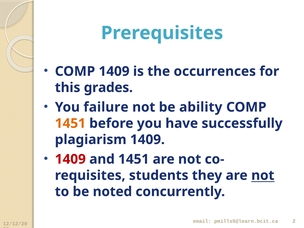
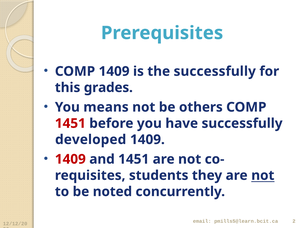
the occurrences: occurrences -> successfully (215, 71)
failure: failure -> means (106, 107)
ability: ability -> others (201, 107)
1451 colour: orange -> red (70, 123)
plagiarism: plagiarism -> developed (91, 140)
